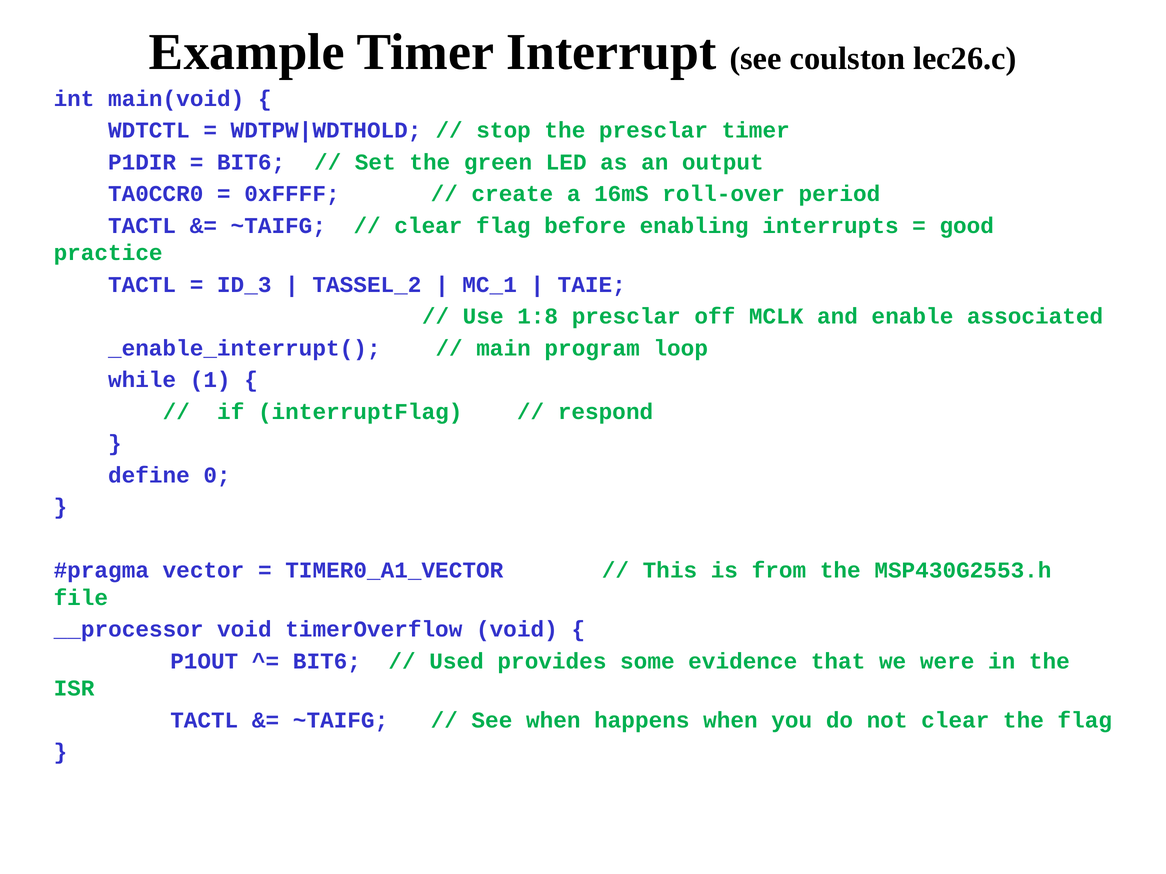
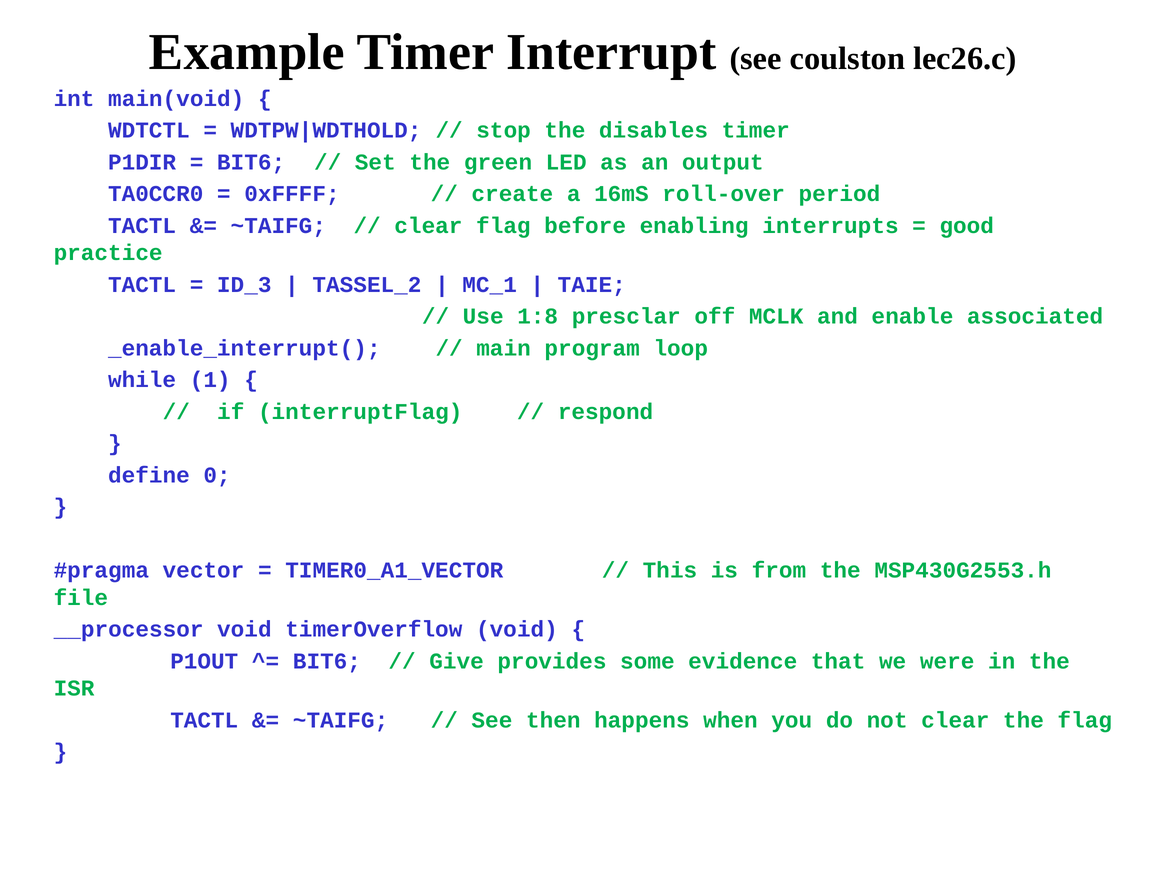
the presclar: presclar -> disables (653, 131)
Used: Used -> Give (457, 661)
See when: when -> then (553, 720)
